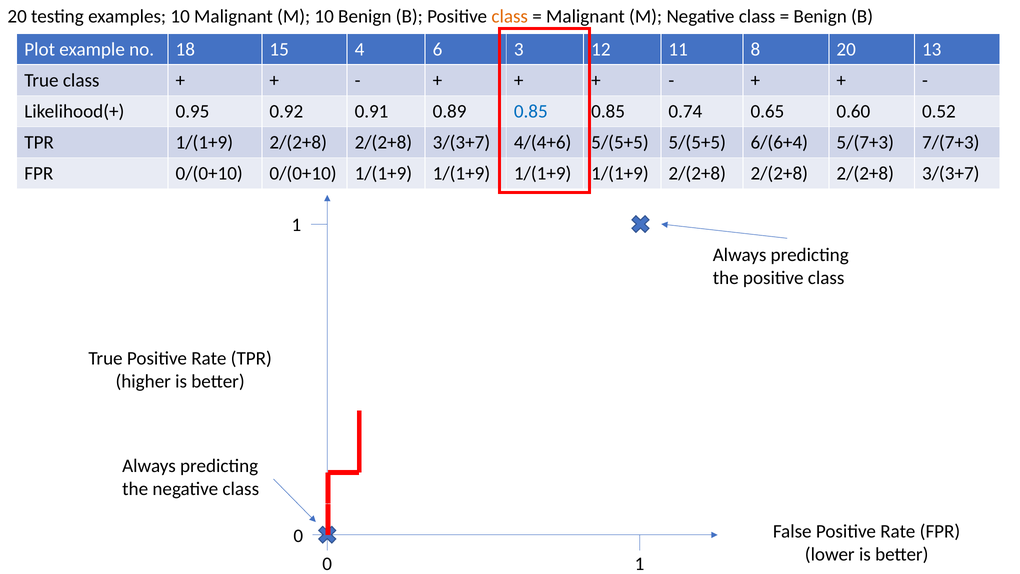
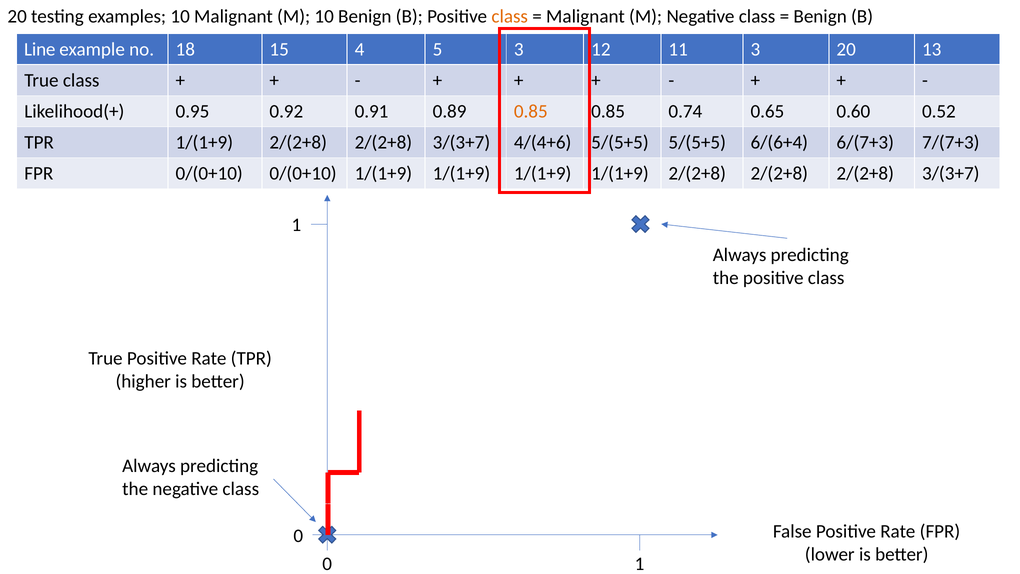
Plot: Plot -> Line (40, 49)
6: 6 -> 5 (438, 49)
11 8: 8 -> 3 (755, 49)
0.85 colour: blue -> orange (531, 111)
5/(7+3: 5/(7+3 -> 6/(7+3 (865, 142)
